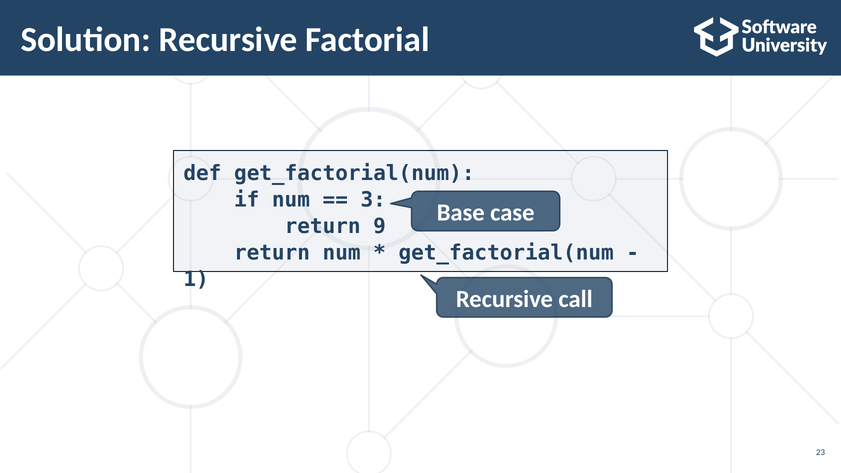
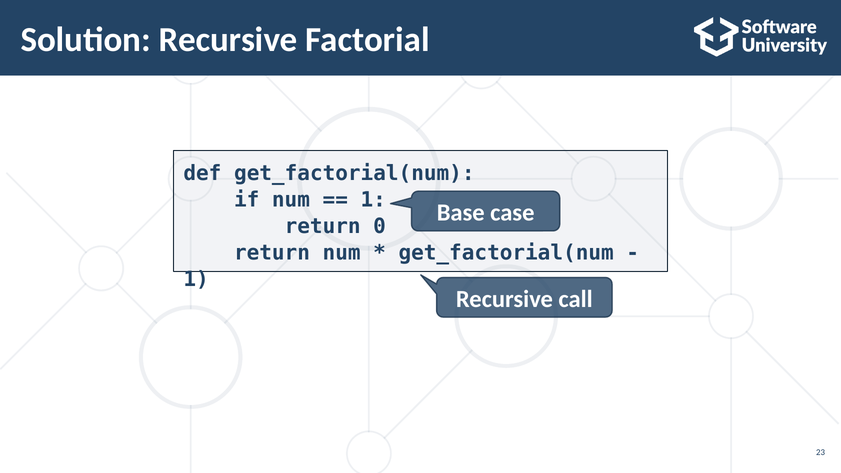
3: 3 -> 1 (373, 200)
9: 9 -> 0 (380, 226)
